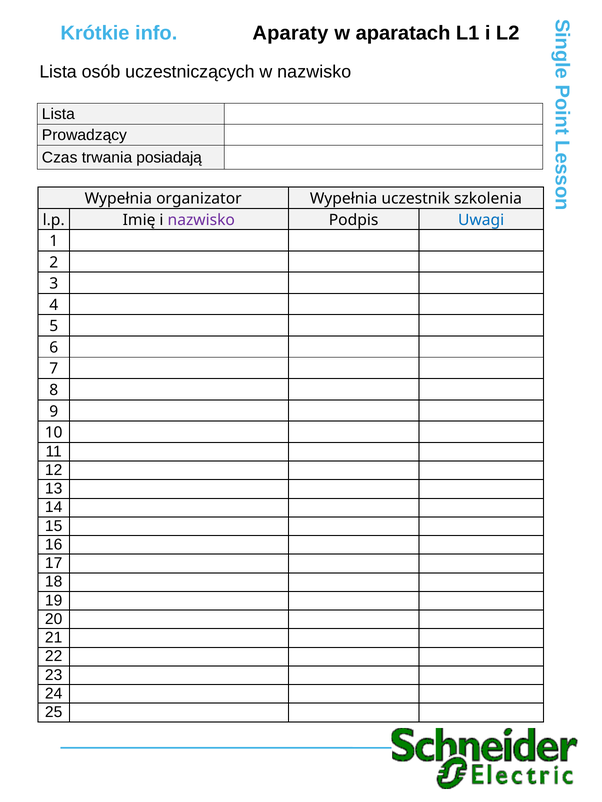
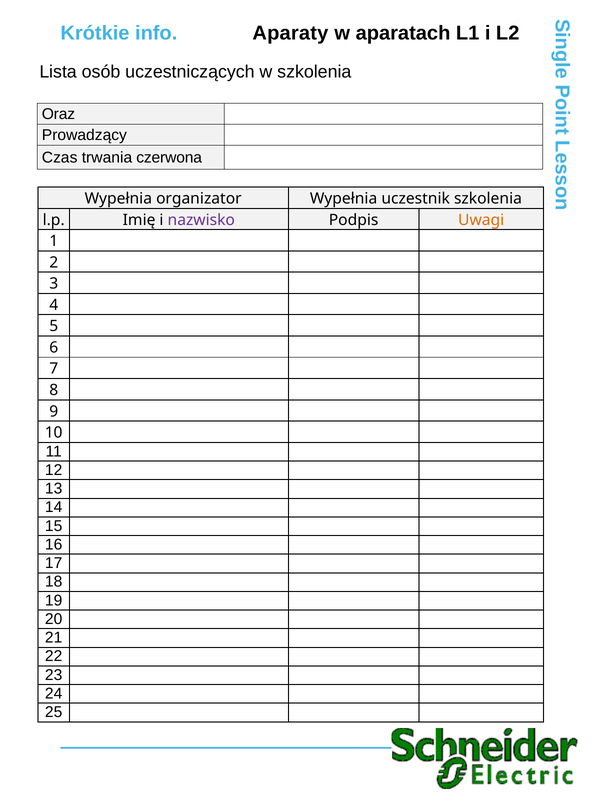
w nazwisko: nazwisko -> szkolenia (314, 72)
Lista: Lista -> Oraz (58, 114)
posiadają: posiadają -> czerwona (169, 158)
Uwagi colour: blue -> orange (481, 220)
